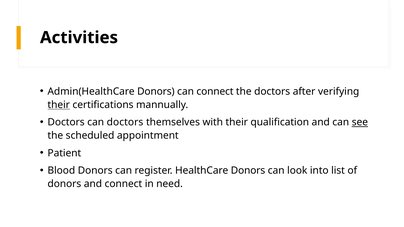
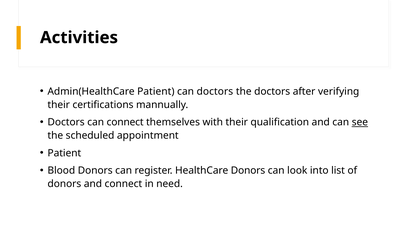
Admin(HealthCare Donors: Donors -> Patient (156, 92)
can connect: connect -> doctors (215, 92)
their underline: present -> none (59, 105)
can doctors: doctors -> connect (125, 122)
